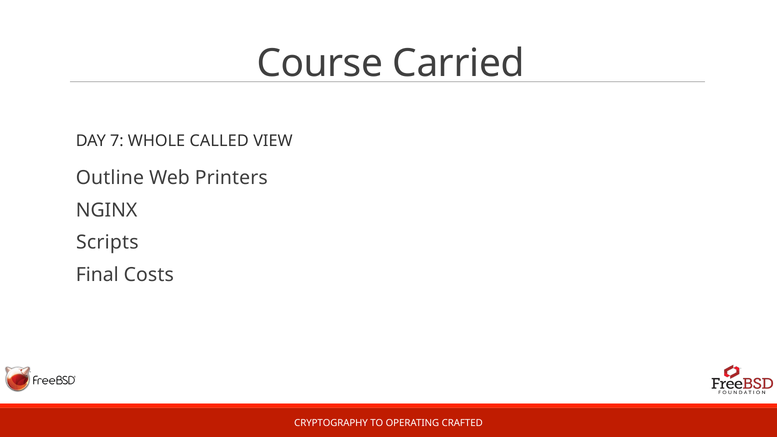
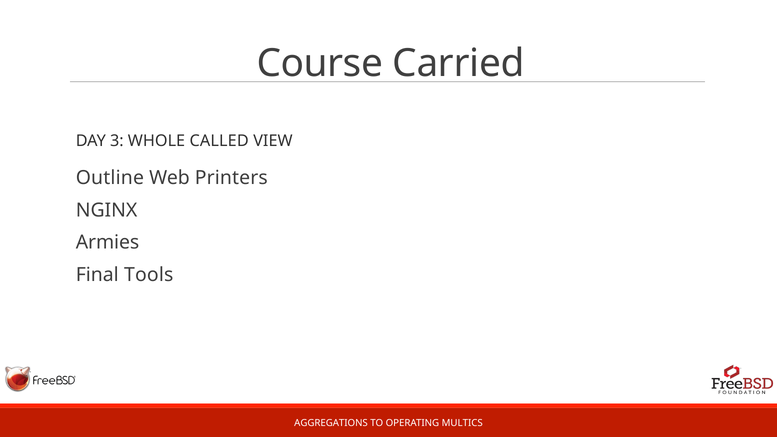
7: 7 -> 3 (117, 141)
Scripts: Scripts -> Armies (107, 242)
Costs: Costs -> Tools (149, 275)
CRYPTOGRAPHY: CRYPTOGRAPHY -> AGGREGATIONS (331, 423)
CRAFTED: CRAFTED -> MULTICS (462, 423)
